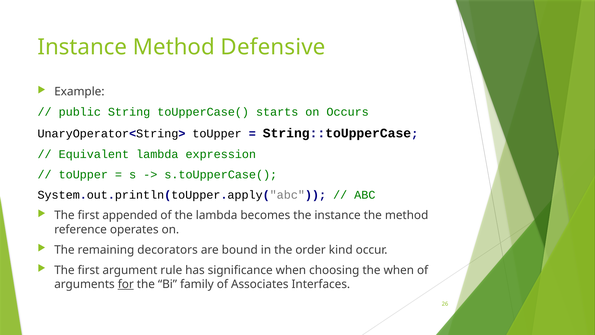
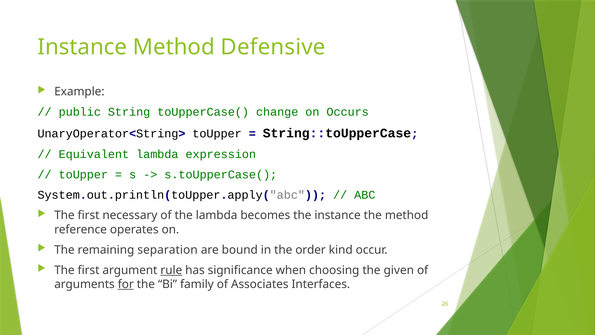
starts: starts -> change (277, 112)
appended: appended -> necessary (130, 215)
decorators: decorators -> separation (168, 250)
rule underline: none -> present (171, 270)
the when: when -> given (399, 270)
